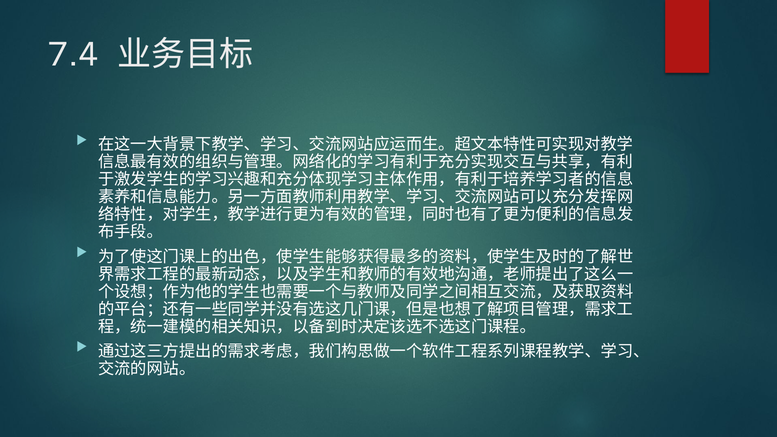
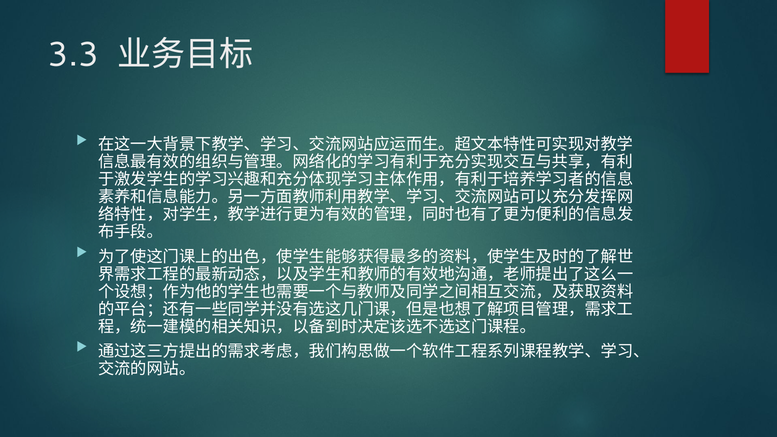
7.4: 7.4 -> 3.3 (73, 55)
